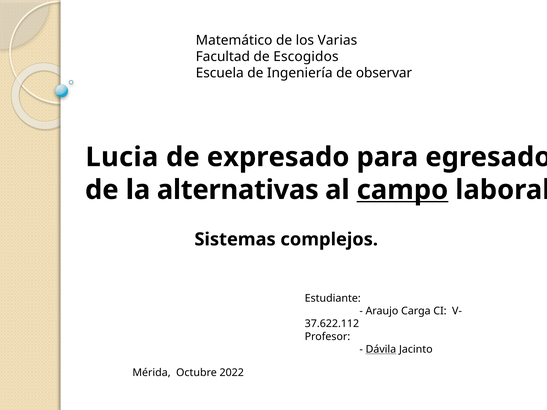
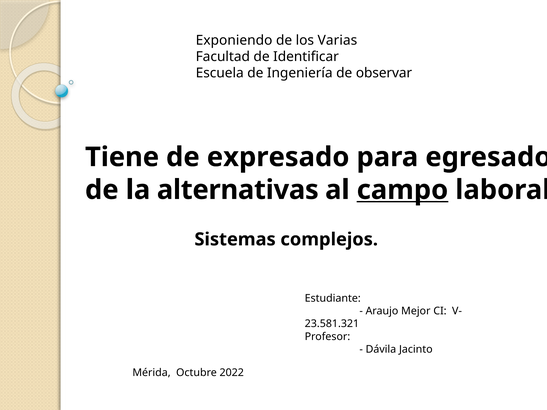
Matemático: Matemático -> Exponiendo (234, 40)
Escogidos: Escogidos -> Identificar (306, 57)
Lucia: Lucia -> Tiene (122, 157)
Carga: Carga -> Mejor (416, 311)
37.622.112: 37.622.112 -> 23.581.321 (332, 324)
Dávila underline: present -> none (381, 349)
